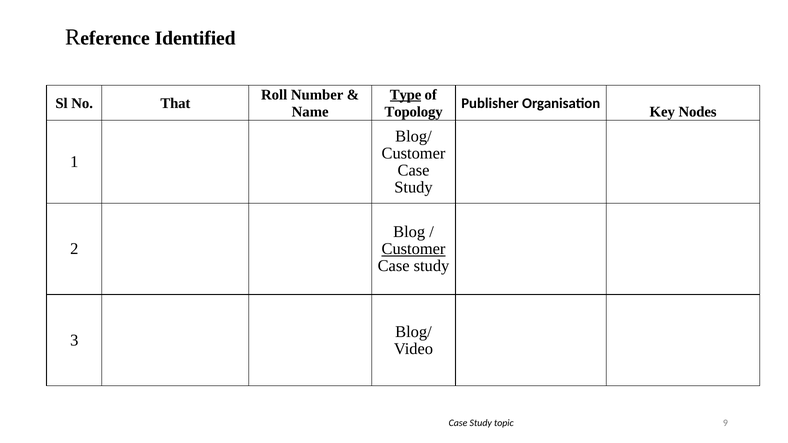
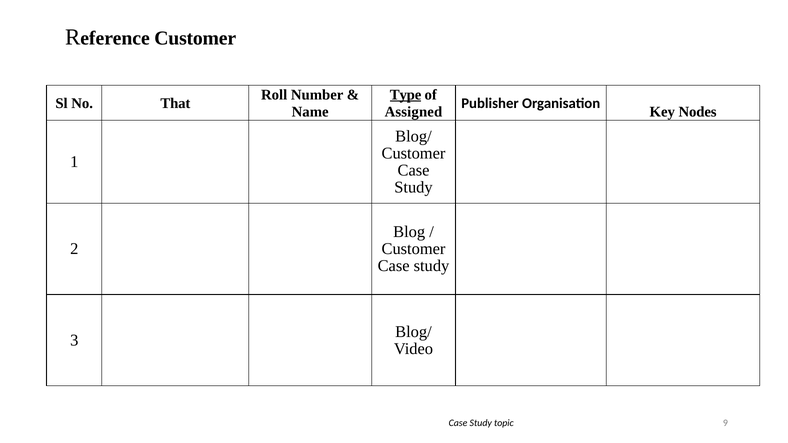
Identified: Identified -> Customer (195, 38)
Topology: Topology -> Assigned (413, 112)
Customer underline: present -> none (413, 249)
